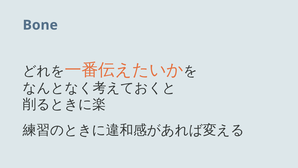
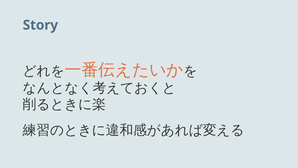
Bone: Bone -> Story (40, 25)
